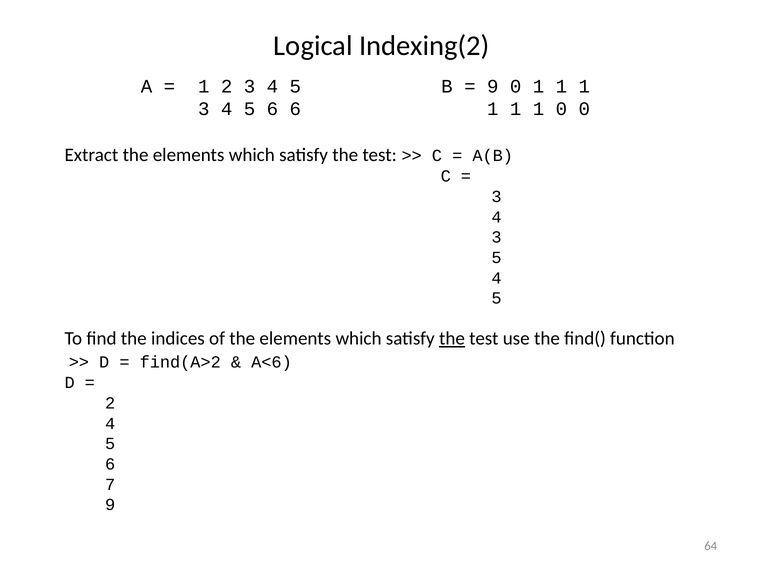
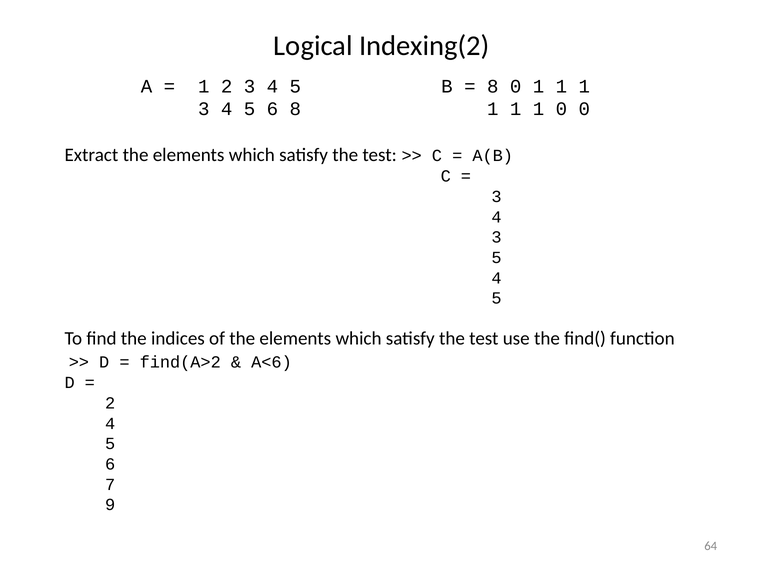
9: 9 -> 8 (493, 86)
6 6: 6 -> 8 (295, 109)
the underline: present -> none (452, 339)
